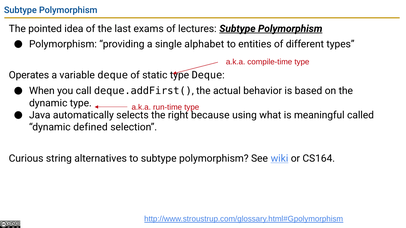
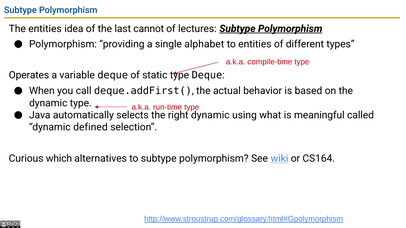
The pointed: pointed -> entities (45, 29)
exams: exams -> cannot (149, 29)
right because: because -> dynamic (210, 115)
string: string -> which (59, 159)
